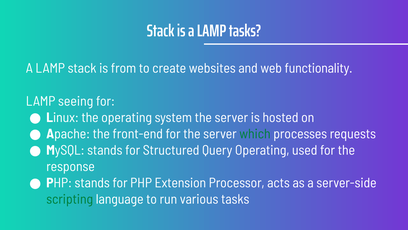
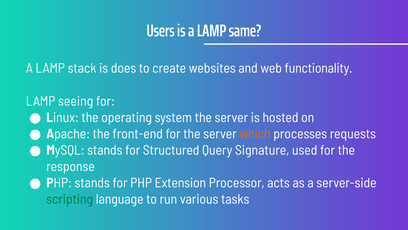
Stack: Stack -> Users (161, 31)
LAMP tasks: tasks -> same (245, 31)
from: from -> does (124, 68)
which colour: green -> orange (255, 134)
Query Operating: Operating -> Signature (262, 150)
